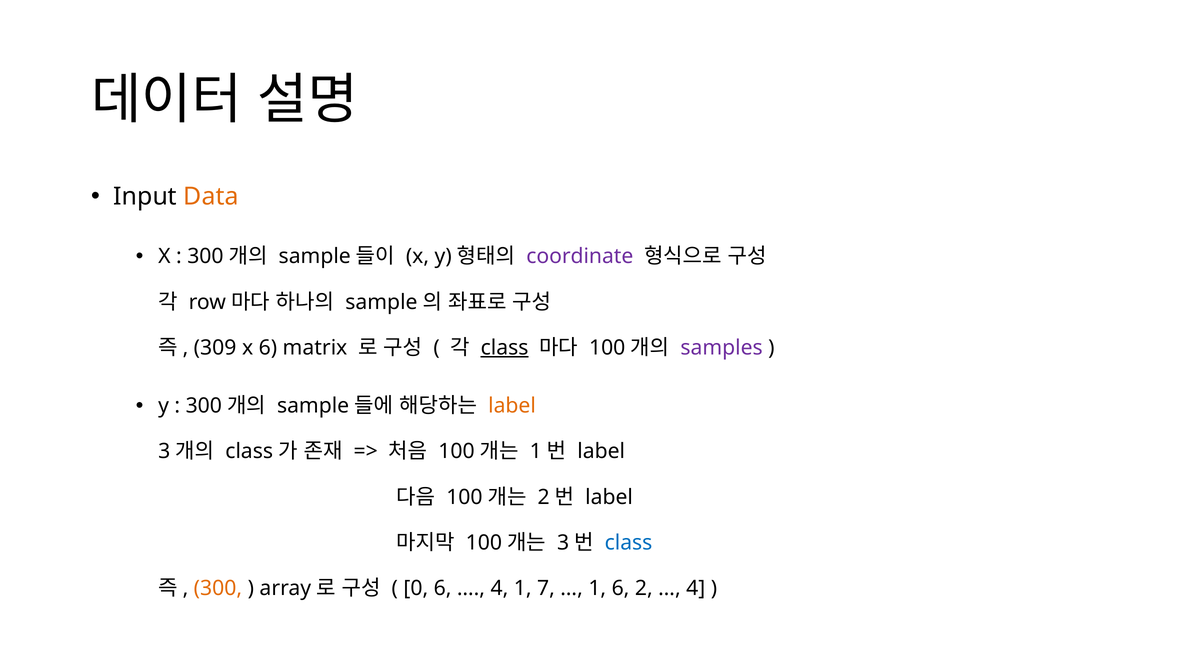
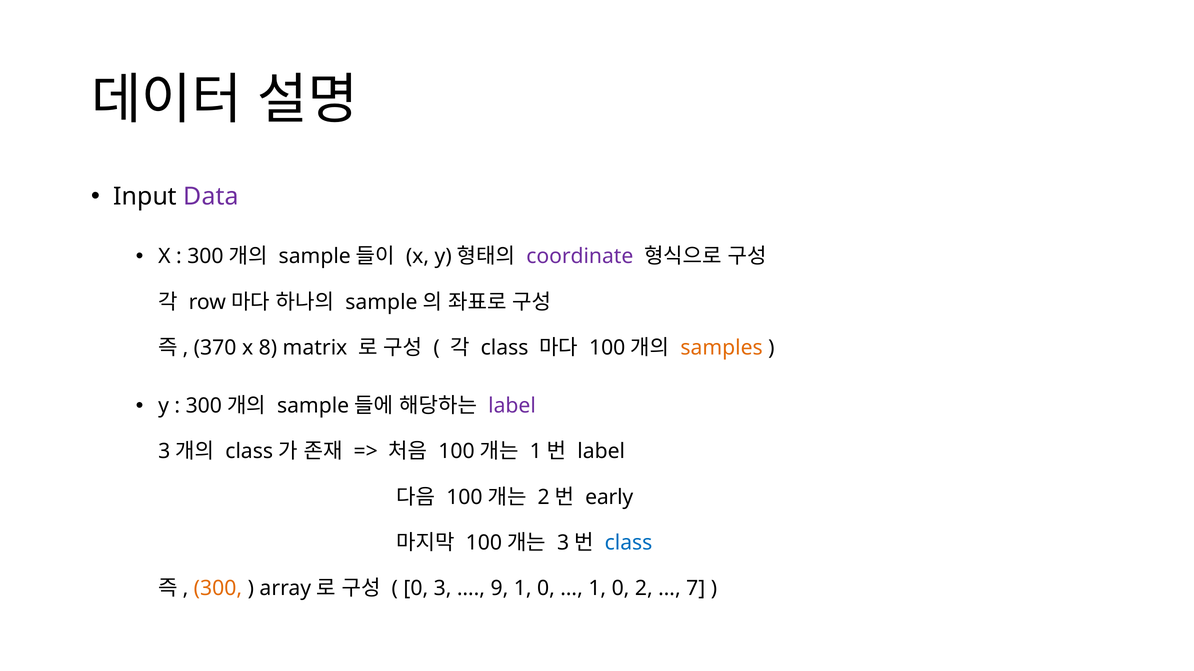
Data colour: orange -> purple (211, 197)
309: 309 -> 370 (215, 348)
x 6: 6 -> 8 (268, 348)
class underline: present -> none (505, 348)
samples colour: purple -> orange (722, 348)
label colour: orange -> purple (512, 406)
label: label -> early (609, 498)
0 6: 6 -> 3 (443, 589)
4: 4 -> 9 (499, 589)
7: 7 -> 0 (546, 589)
6: 6 -> 0 (621, 589)
4: 4 -> 7 (696, 589)
